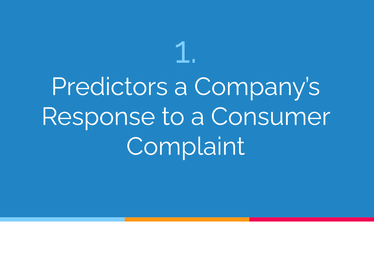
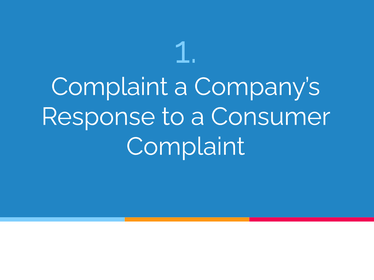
Predictors: Predictors -> Complaint (110, 87)
